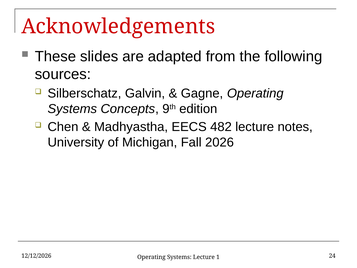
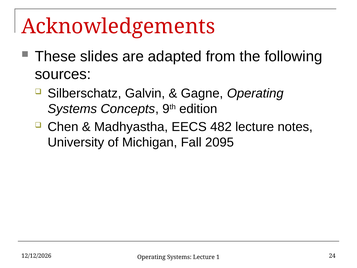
2026: 2026 -> 2095 (220, 142)
